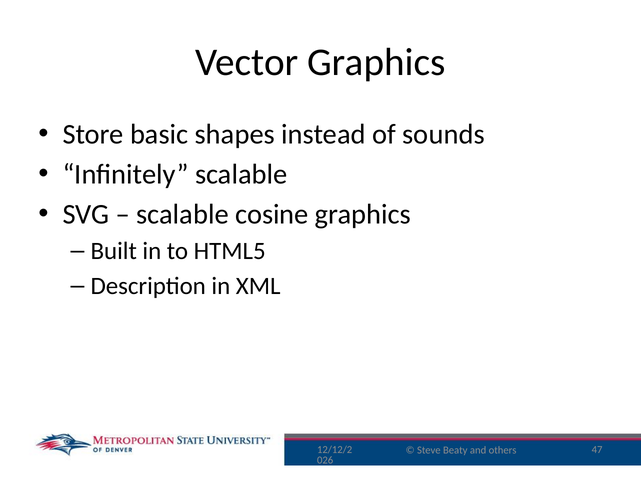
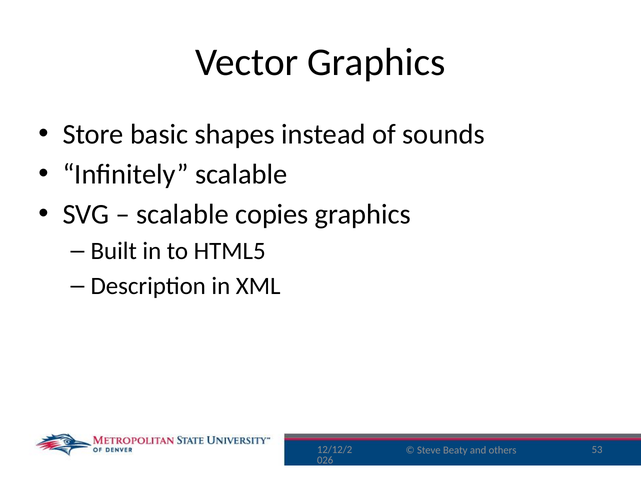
cosine: cosine -> copies (272, 214)
47: 47 -> 53 (597, 449)
